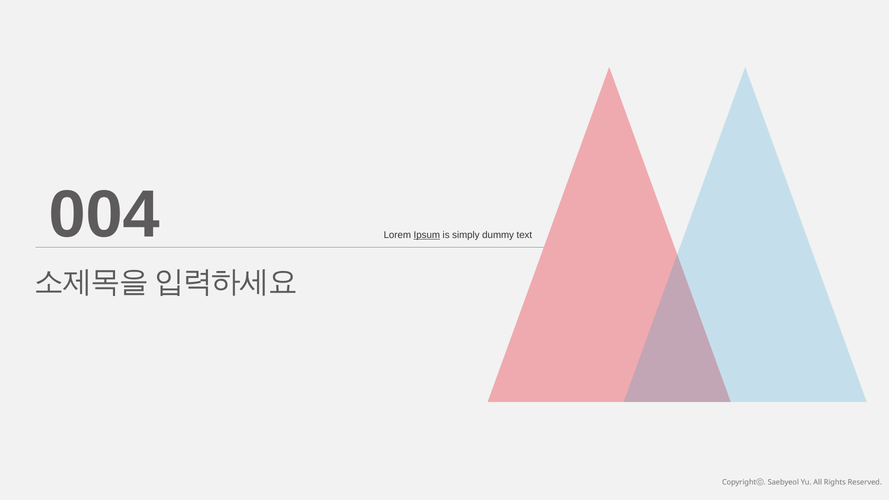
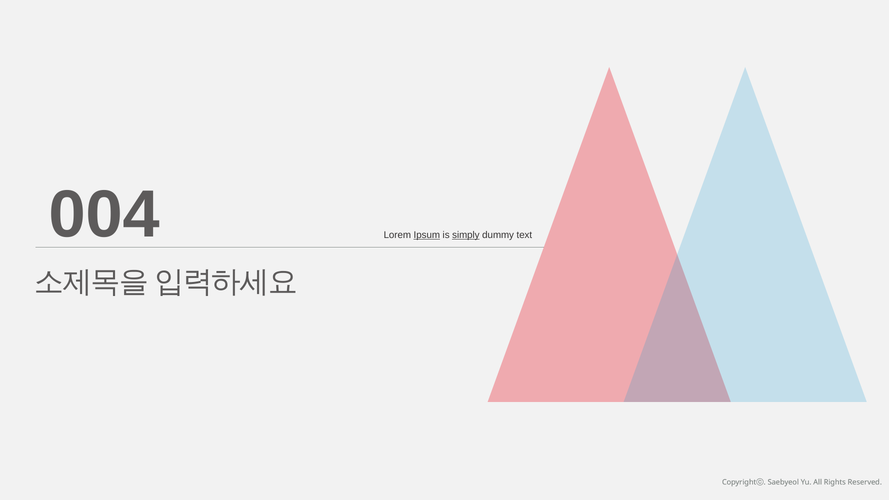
simply underline: none -> present (466, 235)
